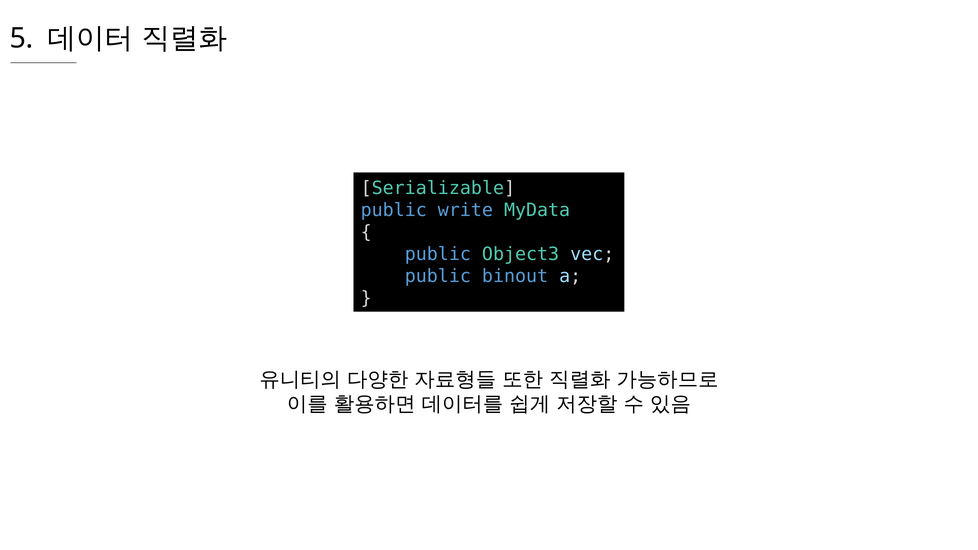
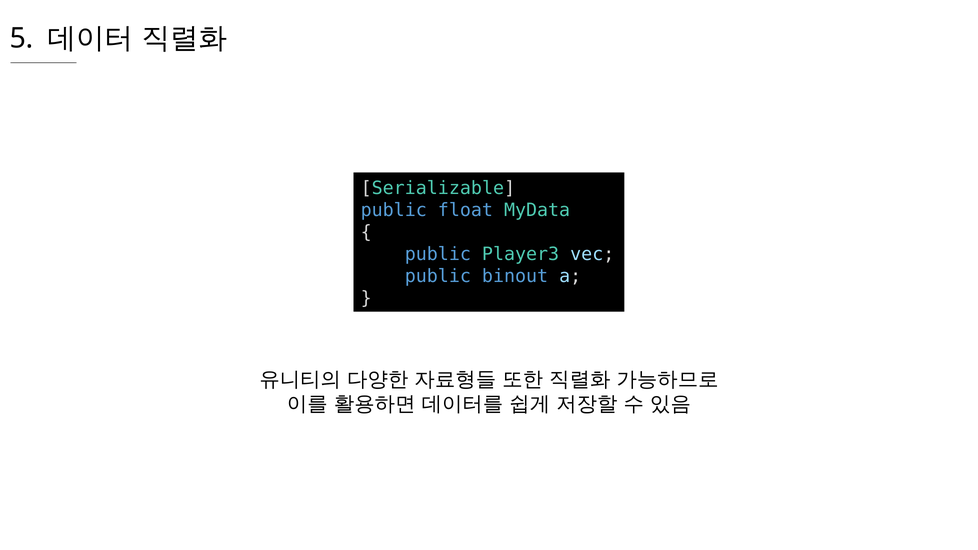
write: write -> float (465, 210)
Object3: Object3 -> Player3 (521, 254)
